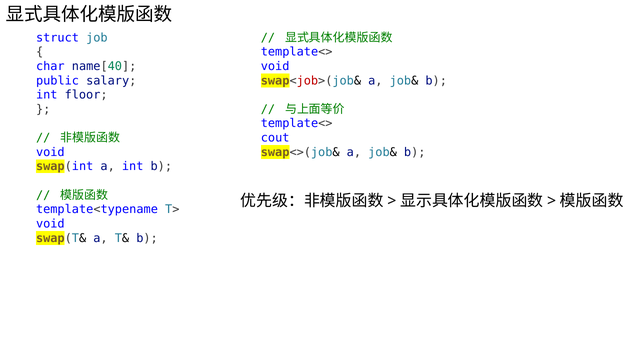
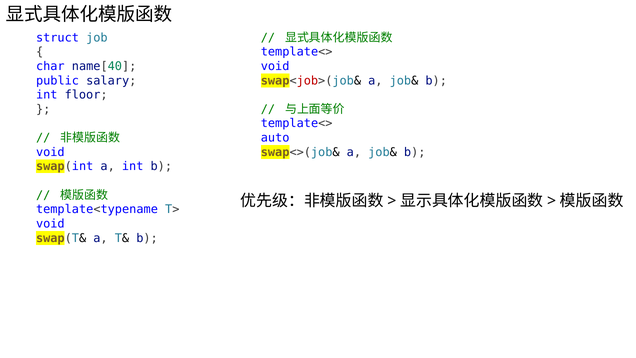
cout: cout -> auto (275, 138)
